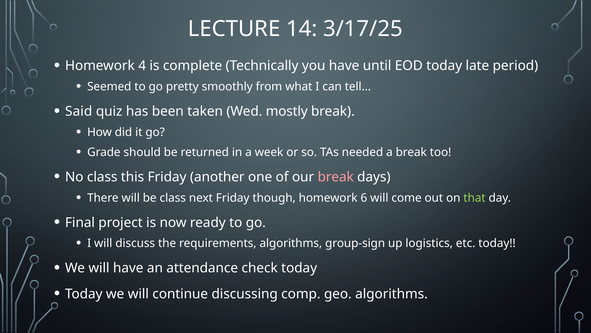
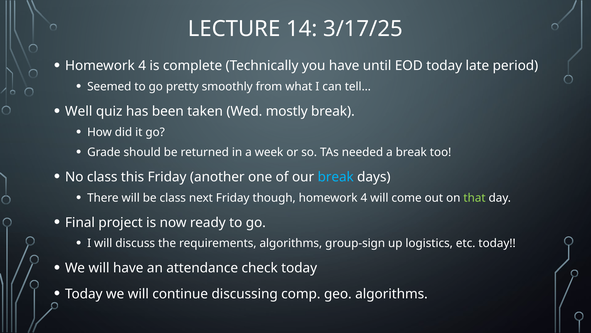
Said: Said -> Well (79, 111)
break colour: pink -> light blue (336, 177)
though homework 6: 6 -> 4 (364, 198)
